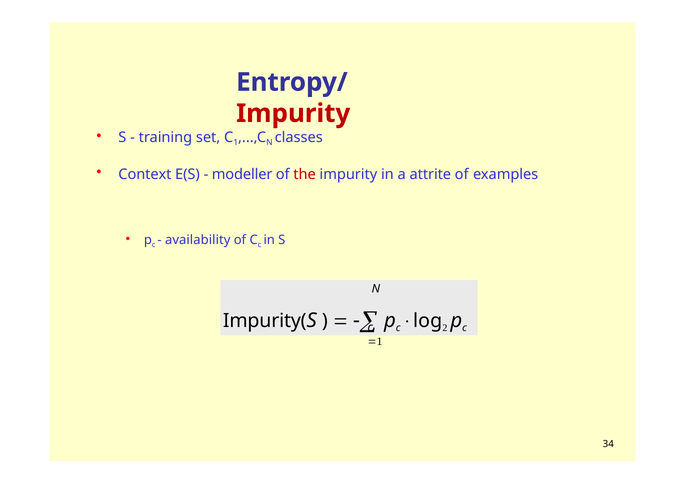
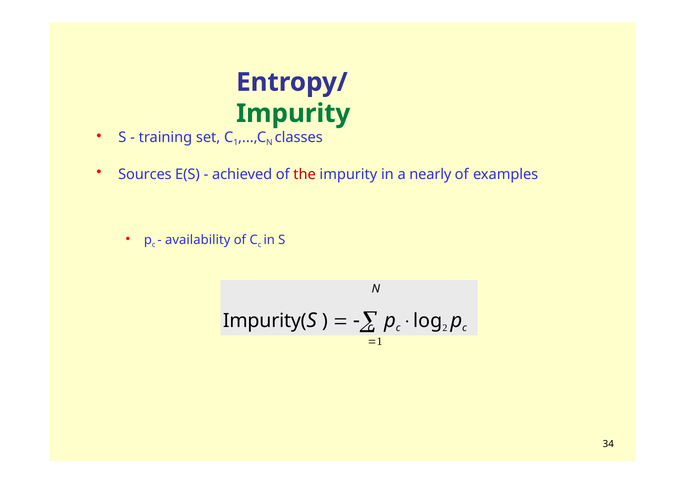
Impurity colour: red -> green (293, 113)
Context: Context -> Sources (145, 174)
modeller: modeller -> achieved (242, 174)
attrite: attrite -> nearly (430, 174)
